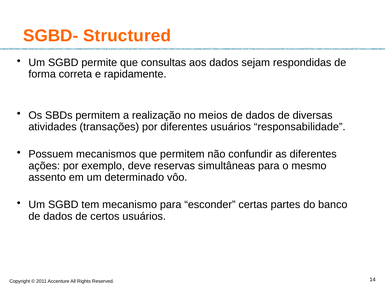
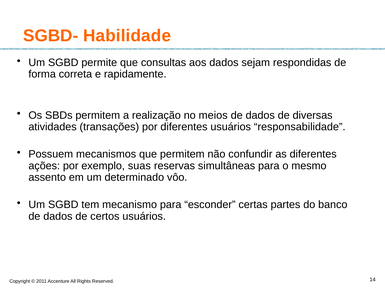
Structured: Structured -> Habilidade (127, 36)
deve: deve -> suas (139, 166)
